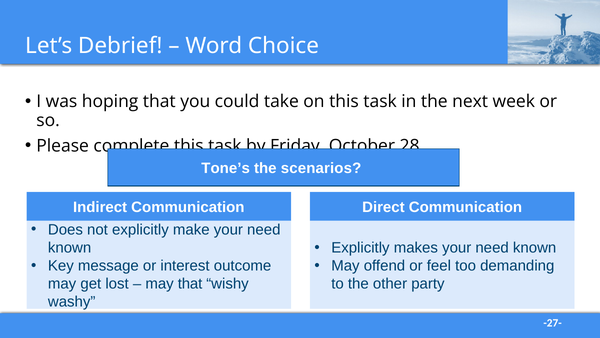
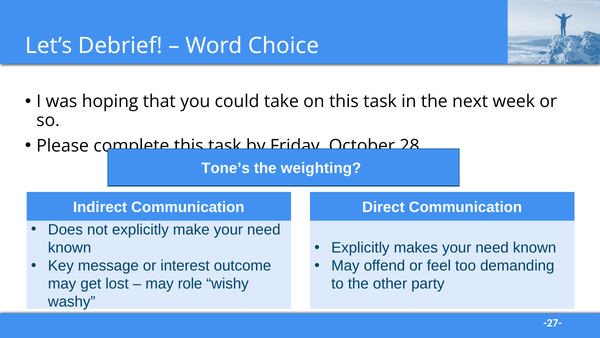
scenarios: scenarios -> weighting (321, 168)
may that: that -> role (190, 284)
